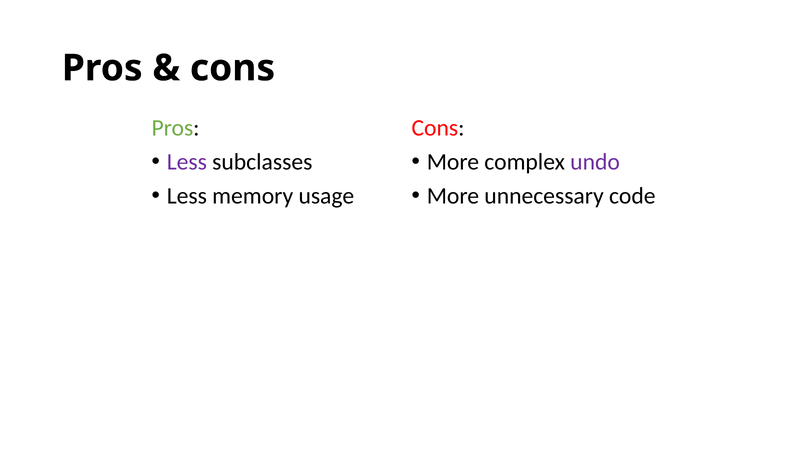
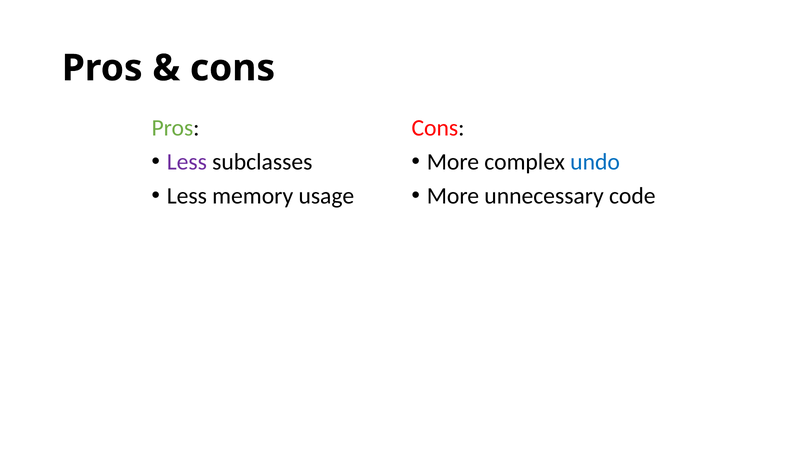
undo colour: purple -> blue (595, 162)
